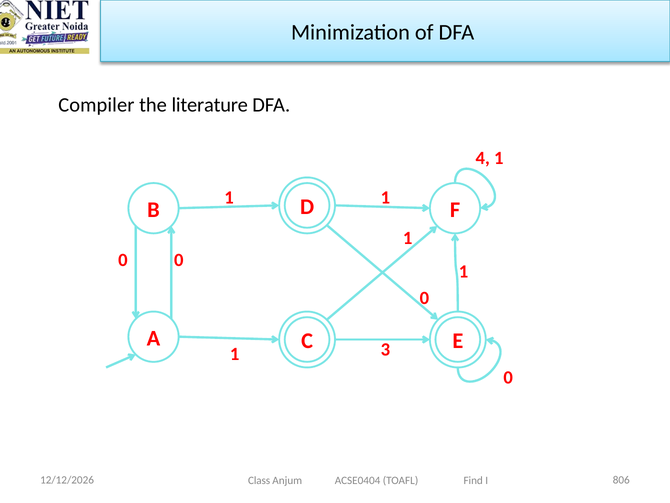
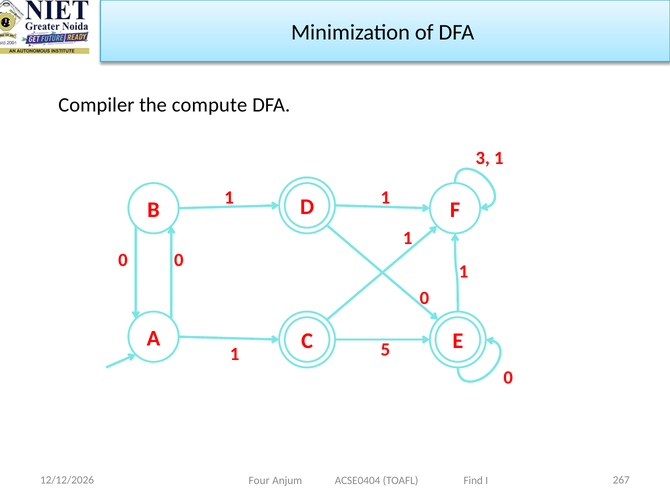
literature: literature -> compute (210, 105)
4: 4 -> 3 (483, 158)
3: 3 -> 5 (385, 349)
806: 806 -> 267 (621, 480)
Class: Class -> Four (259, 480)
